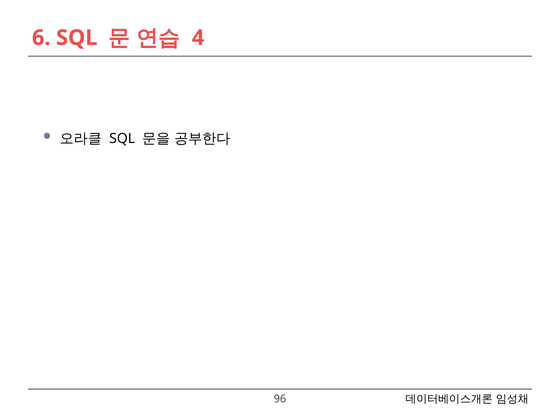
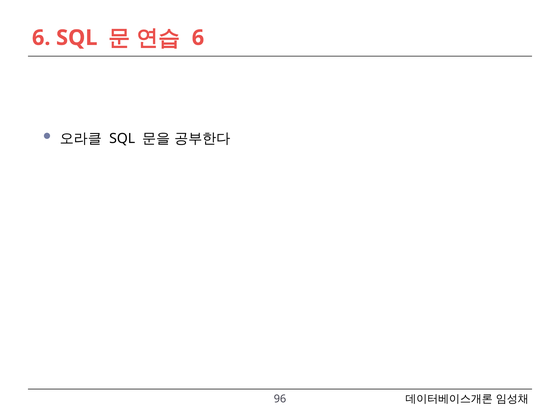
4: 4 -> 6 (198, 38)
